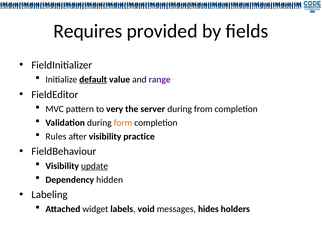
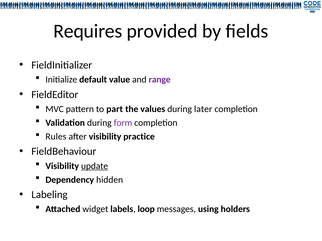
default underline: present -> none (93, 80)
very: very -> part (115, 109)
server: server -> values (153, 109)
from: from -> later (203, 109)
form colour: orange -> purple (123, 123)
void: void -> loop (146, 210)
hides: hides -> using (208, 210)
